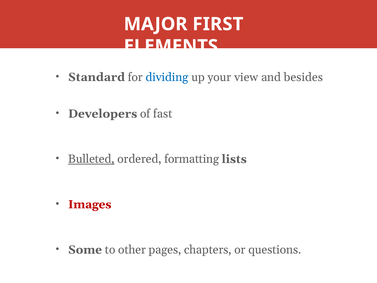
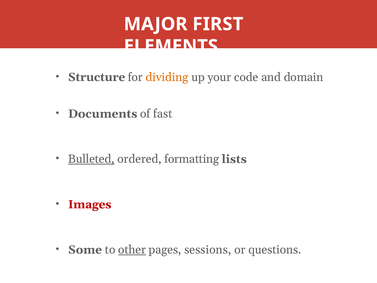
Standard: Standard -> Structure (97, 77)
dividing colour: blue -> orange (167, 77)
view: view -> code (246, 77)
besides: besides -> domain (304, 77)
Developers: Developers -> Documents (103, 114)
other underline: none -> present (132, 250)
chapters: chapters -> sessions (208, 250)
